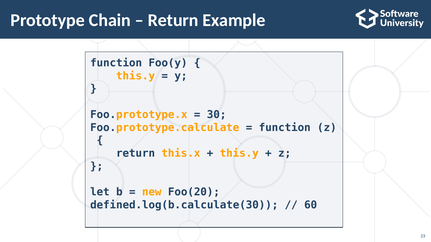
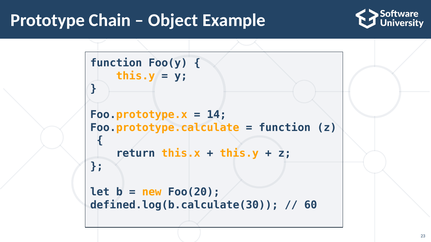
Return: Return -> Object (173, 20)
30: 30 -> 14 (217, 115)
